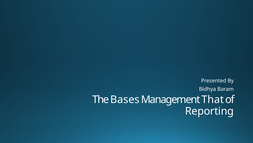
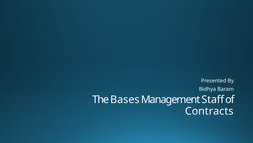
That: That -> Staff (213, 99)
Reporting: Reporting -> Contracts (209, 111)
